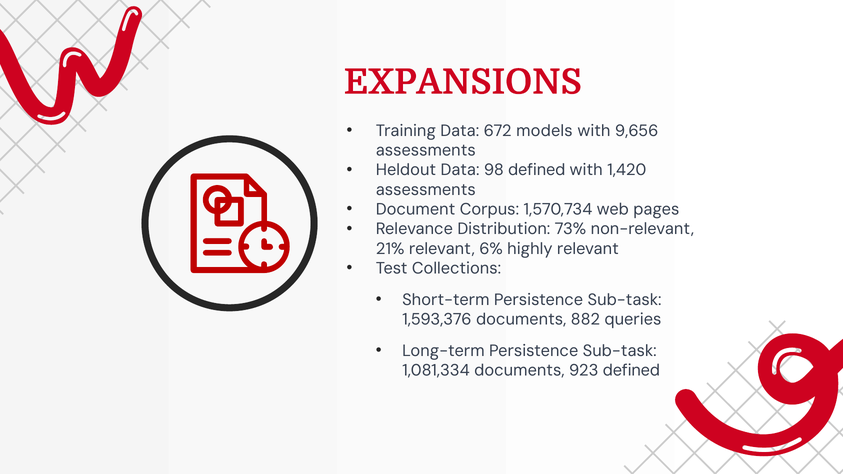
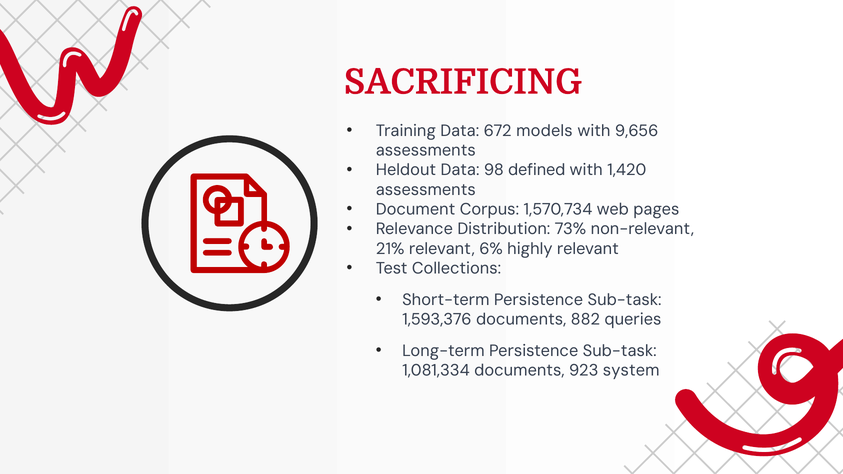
EXPANSIONS: EXPANSIONS -> SACRIFICING (463, 82)
923 defined: defined -> system (631, 371)
